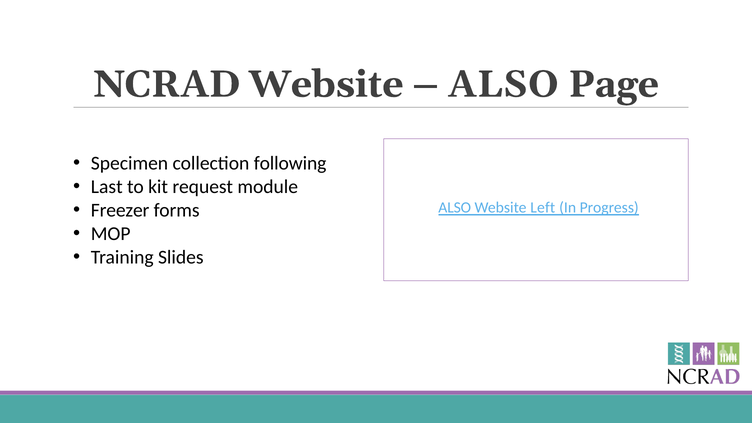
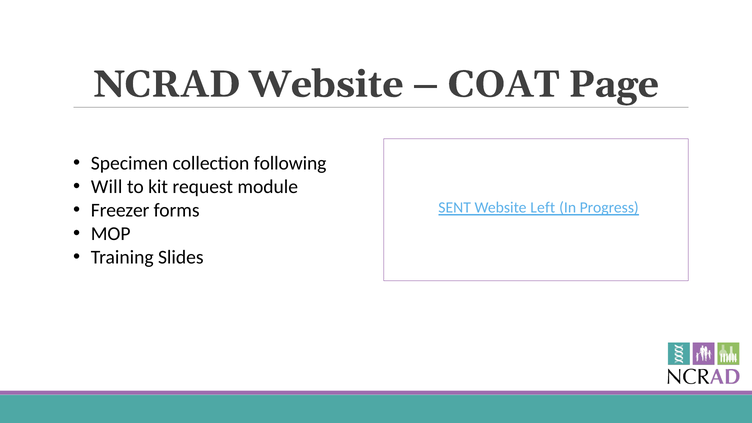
ALSO: ALSO -> COAT (504, 84)
Last: Last -> Will (107, 187)
ALSO: ALSO -> SENT (455, 208)
